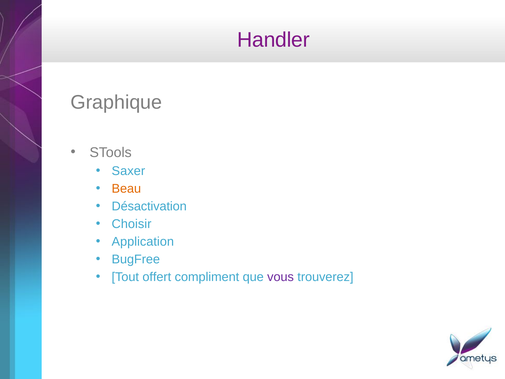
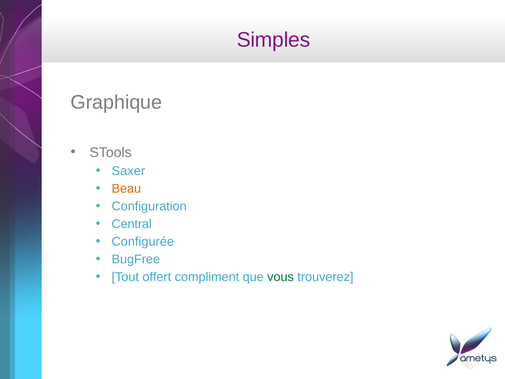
Handler: Handler -> Simples (273, 40)
Désactivation: Désactivation -> Configuration (149, 206)
Choisir: Choisir -> Central (132, 224)
Application: Application -> Configurée (143, 241)
vous colour: purple -> green (281, 277)
